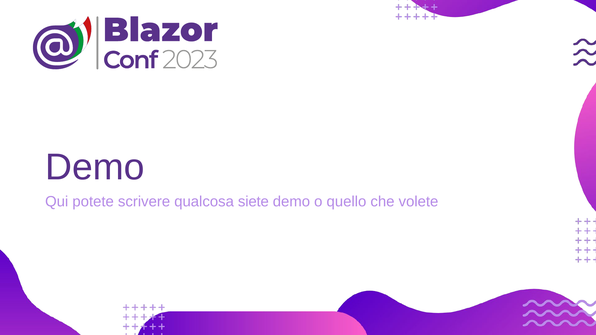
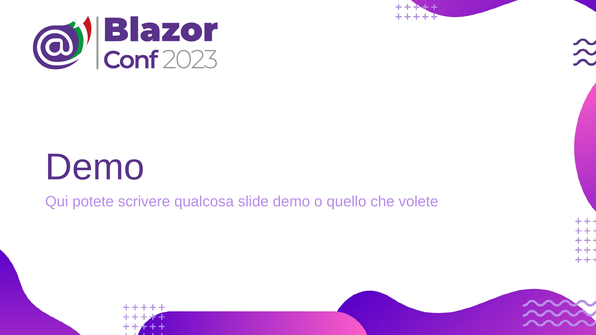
siete: siete -> slide (253, 202)
